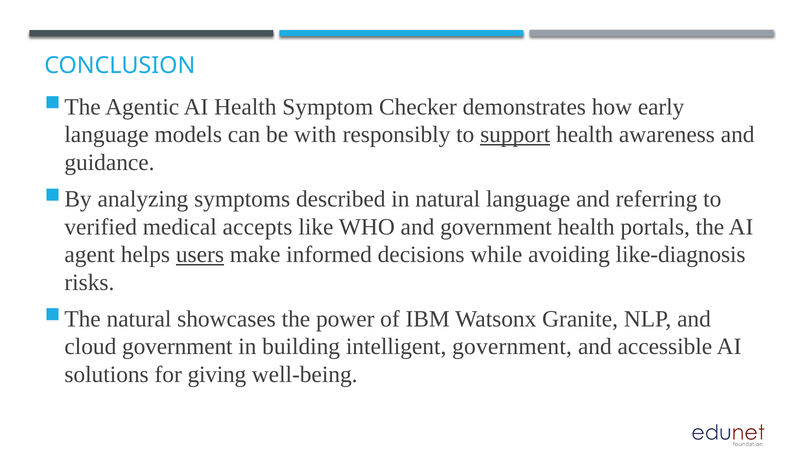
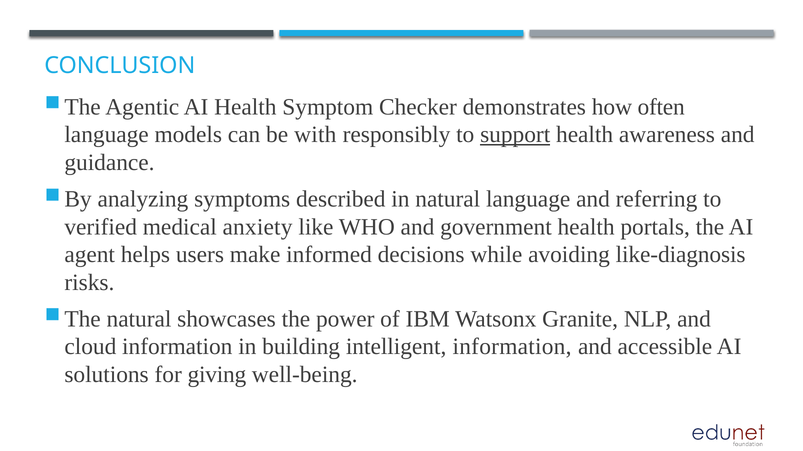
early: early -> often (661, 107)
accepts: accepts -> anxiety (258, 227)
users underline: present -> none (200, 255)
cloud government: government -> information (177, 347)
intelligent government: government -> information (512, 347)
